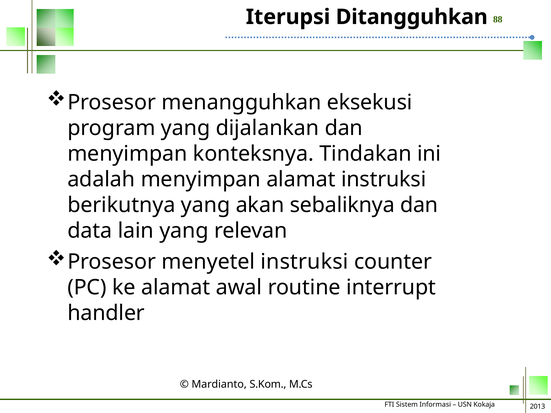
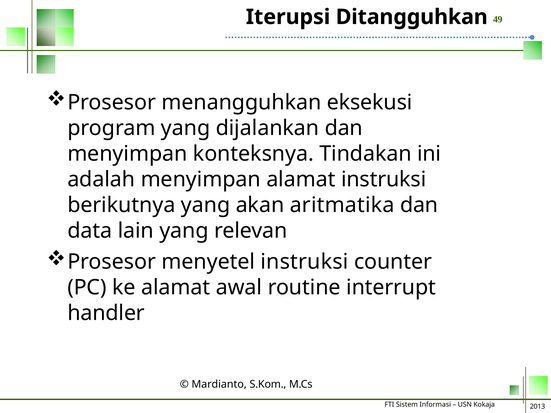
88: 88 -> 49 (498, 20)
sebaliknya: sebaliknya -> aritmatika (342, 205)
